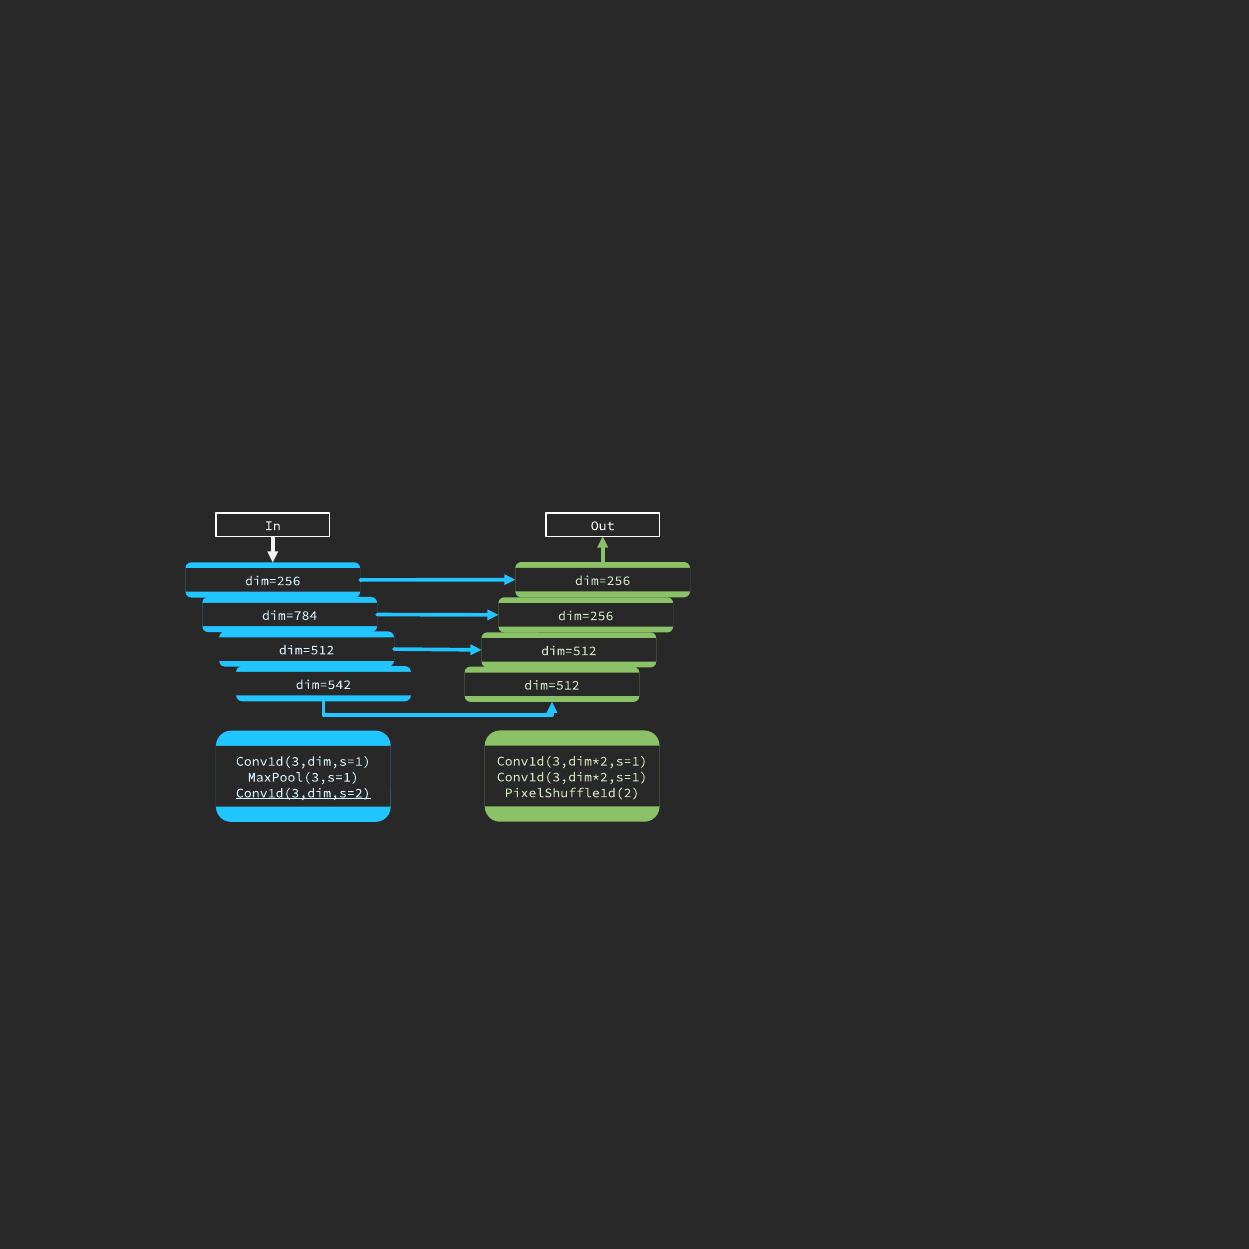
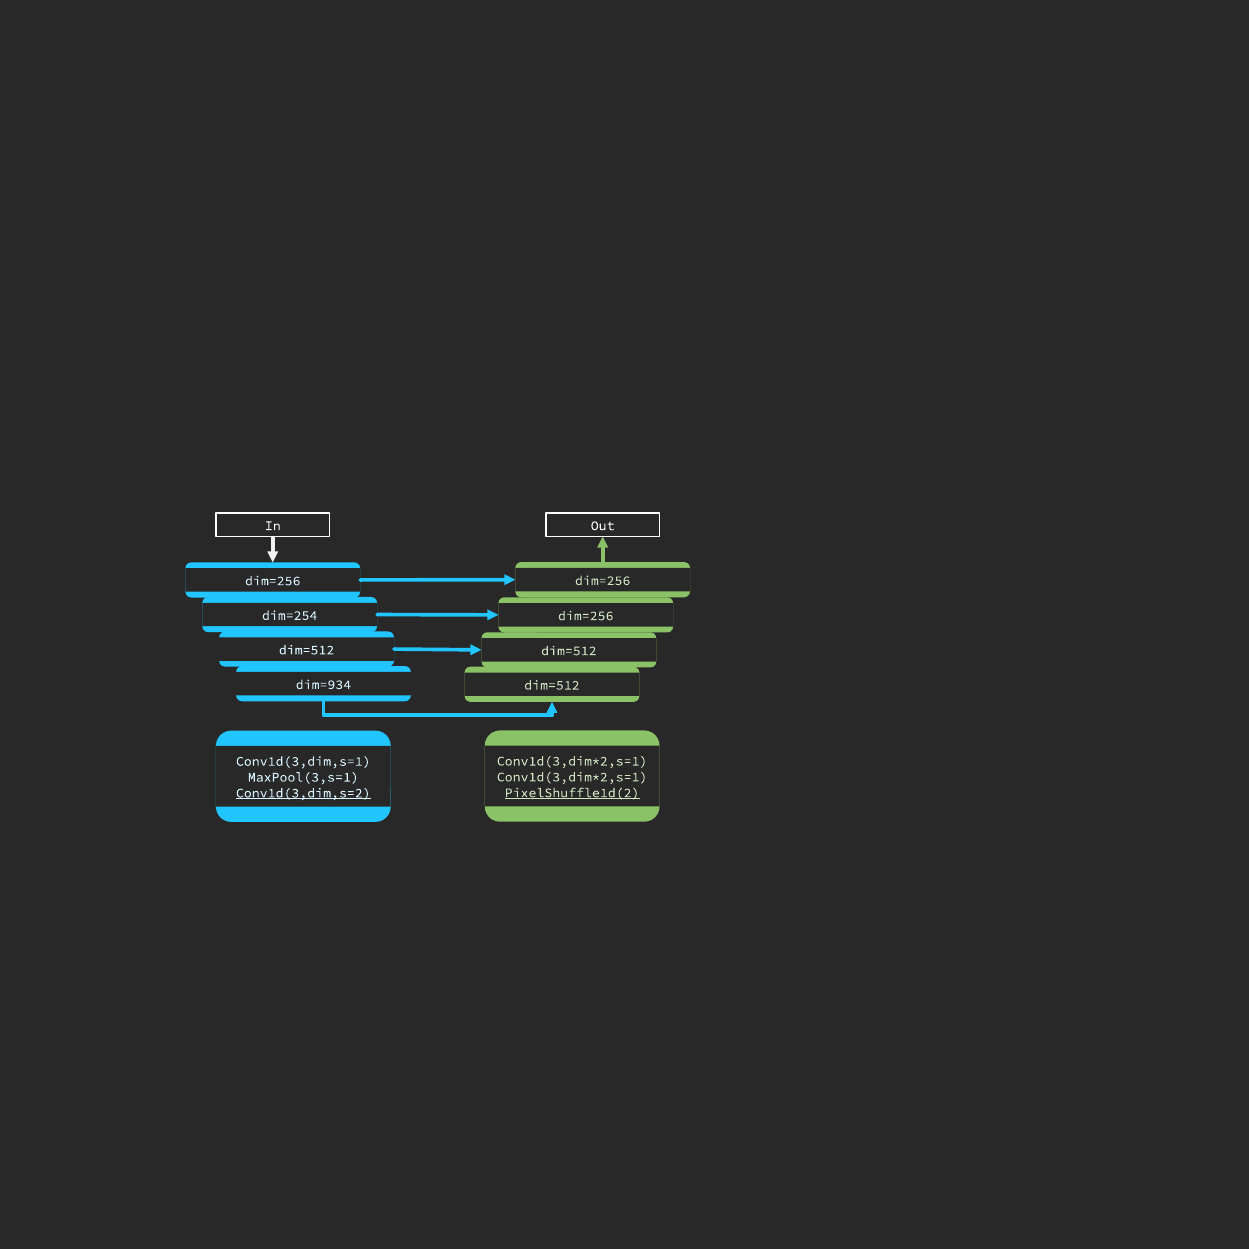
dim=784: dim=784 -> dim=254 (290, 615)
dim=542: dim=542 -> dim=934 (323, 685)
PixelShuffle1d(2 underline: none -> present (572, 793)
